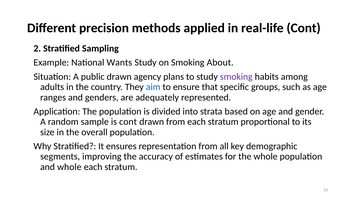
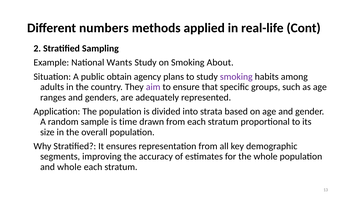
precision: precision -> numbers (104, 28)
public drawn: drawn -> obtain (119, 77)
aim colour: blue -> purple (153, 87)
is cont: cont -> time (128, 122)
